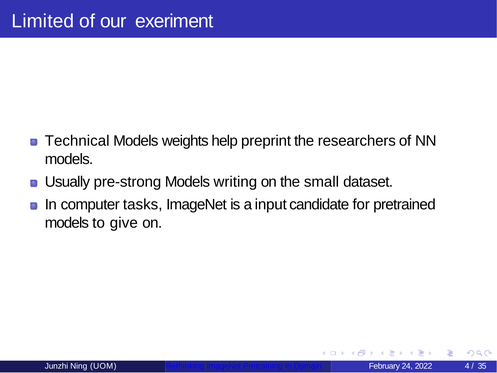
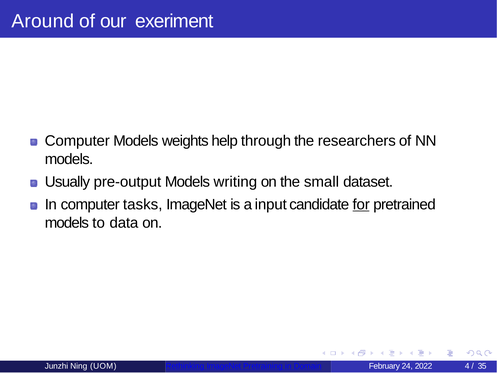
Limited: Limited -> Around (43, 21)
Technical: Technical -> Computer (77, 141)
preprint: preprint -> through (266, 141)
pre-strong: pre-strong -> pre-output (127, 182)
for underline: none -> present (361, 205)
give: give -> data (124, 223)
